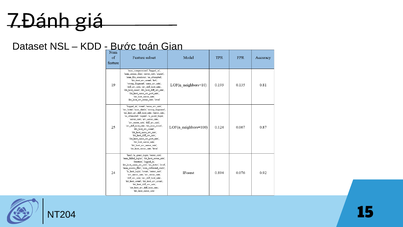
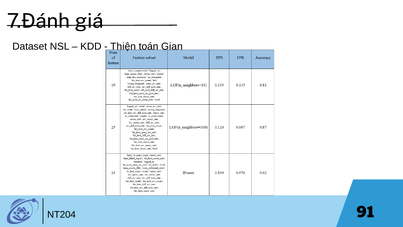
Bước: Bước -> Thiện (123, 46)
15: 15 -> 91 (365, 212)
